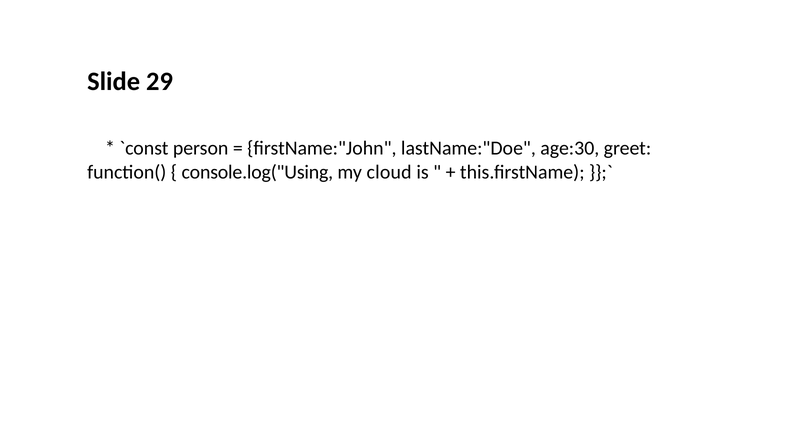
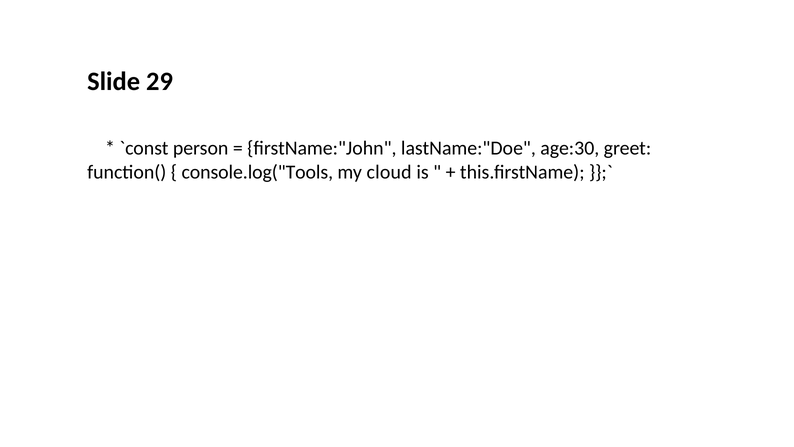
console.log("Using: console.log("Using -> console.log("Tools (257, 172)
